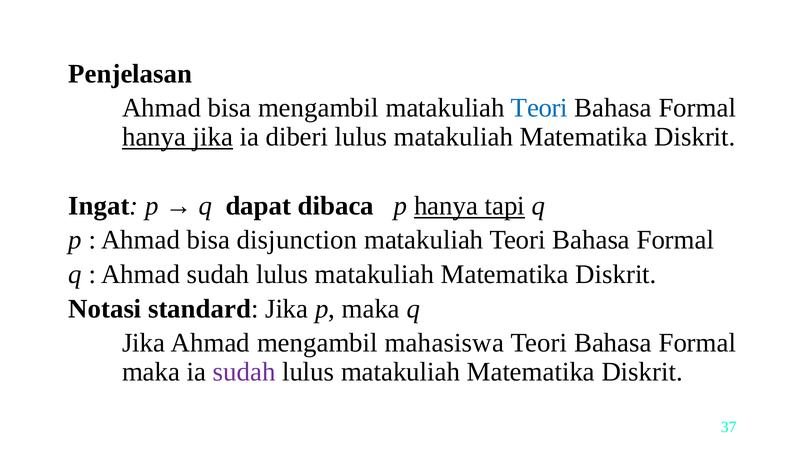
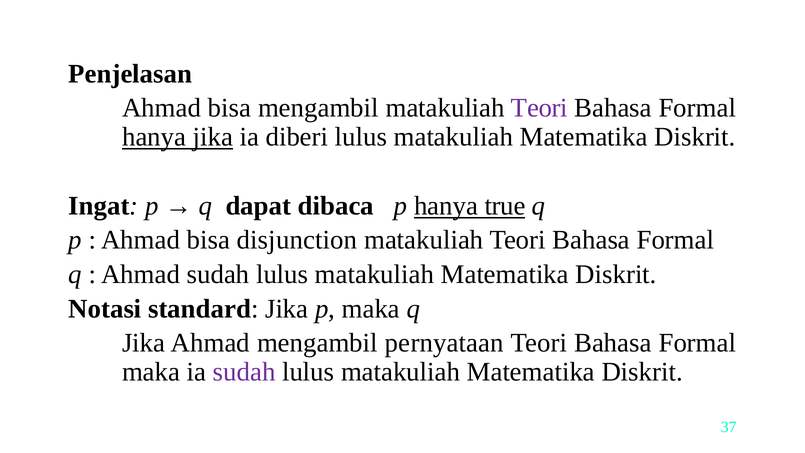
Teori colour: blue -> purple (539, 108)
tapi: tapi -> true (505, 206)
mahasiswa: mahasiswa -> pernyataan (444, 343)
